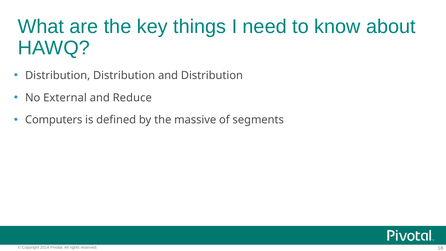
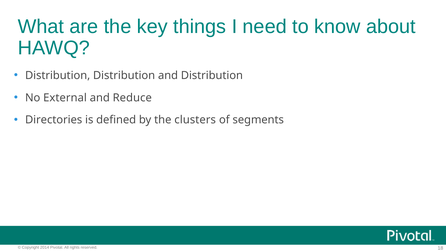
Computers: Computers -> Directories (54, 120)
massive: massive -> clusters (195, 120)
